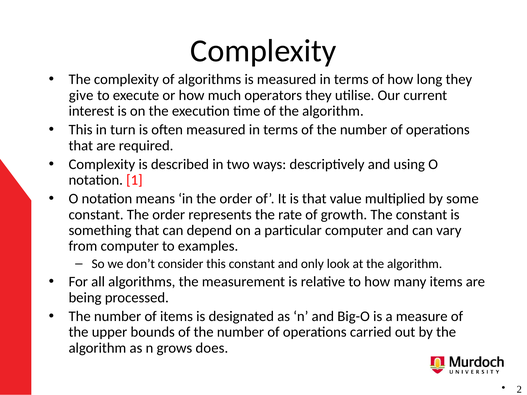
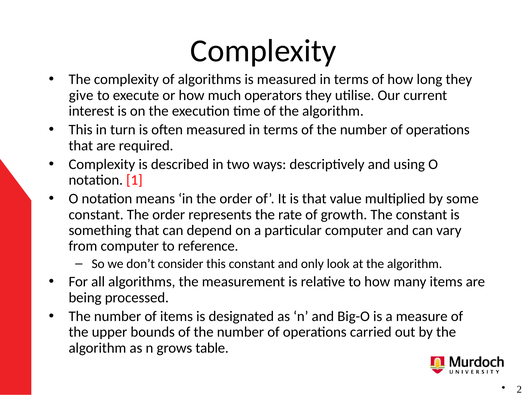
examples: examples -> reference (208, 246)
does: does -> table (212, 348)
